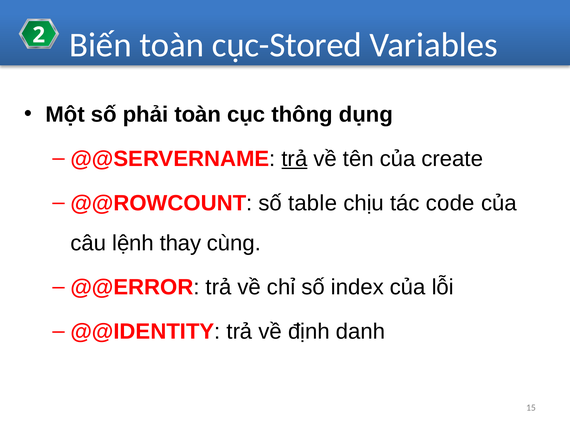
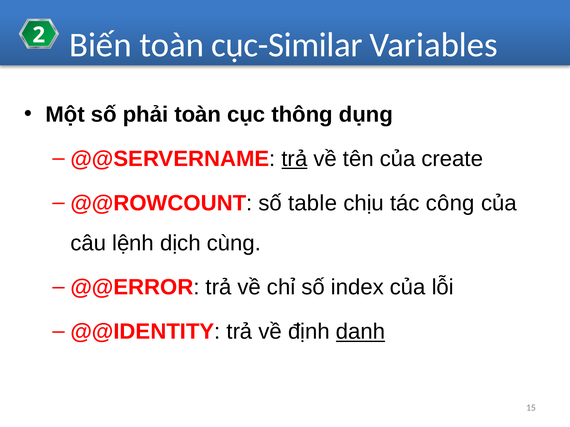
cục-Stored: cục-Stored -> cục-Similar (287, 45)
code: code -> công (450, 203)
thay: thay -> dịch (180, 243)
danh underline: none -> present (361, 332)
